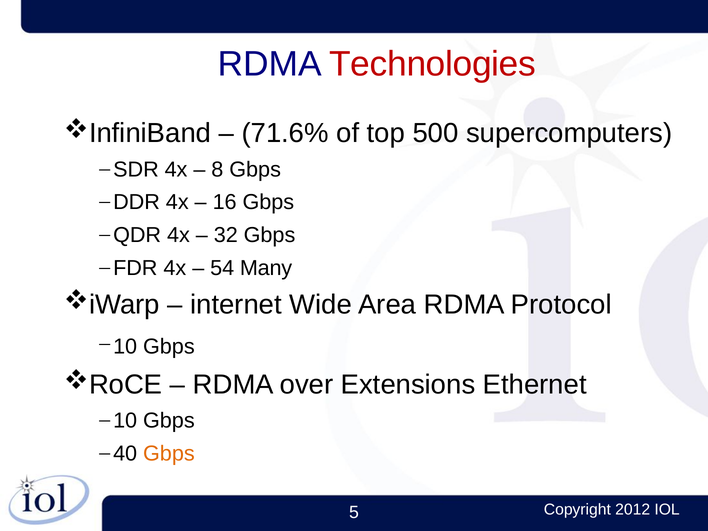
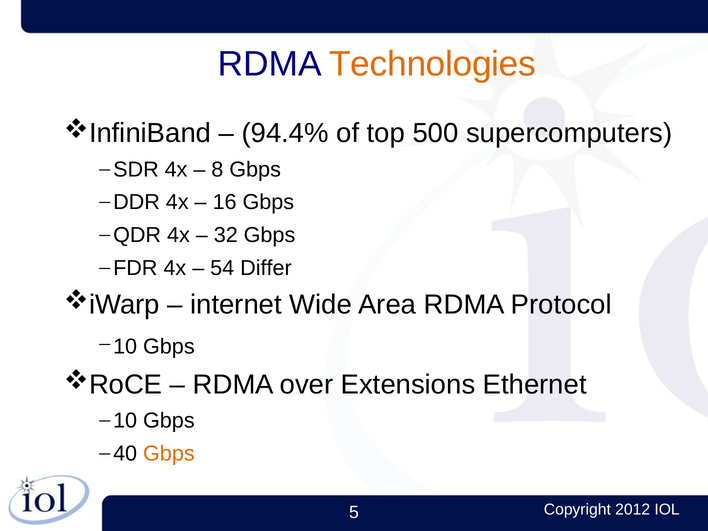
Technologies colour: red -> orange (433, 64)
71.6%: 71.6% -> 94.4% (285, 133)
Many: Many -> Differ (266, 268)
